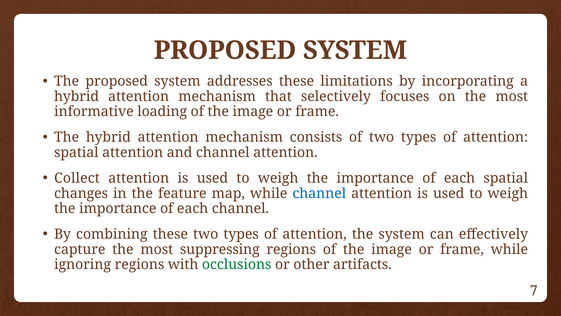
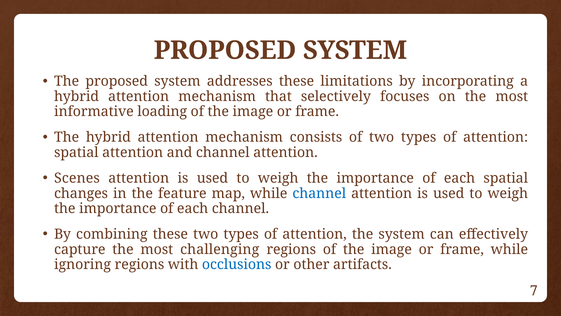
Collect: Collect -> Scenes (77, 178)
suppressing: suppressing -> challenging (220, 249)
occlusions colour: green -> blue (237, 264)
